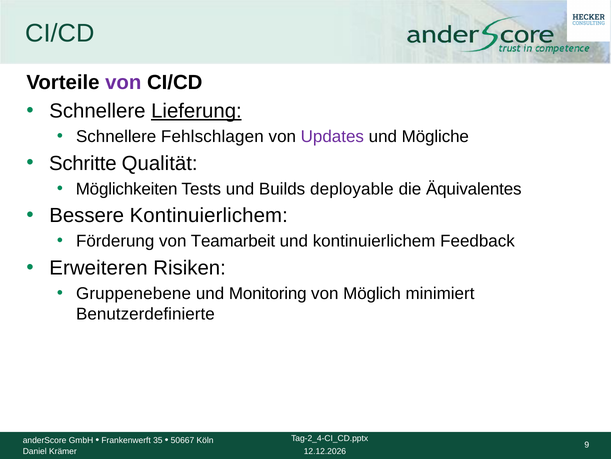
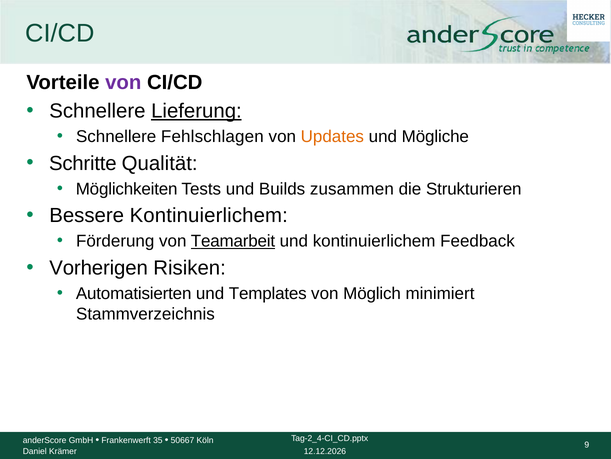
Updates colour: purple -> orange (332, 136)
deployable: deployable -> zusammen (352, 189)
Äquivalentes: Äquivalentes -> Strukturieren (474, 189)
Teamarbeit underline: none -> present (233, 241)
Erweiteren: Erweiteren -> Vorherigen (99, 268)
Gruppenebene: Gruppenebene -> Automatisierten (134, 293)
Monitoring: Monitoring -> Templates (268, 293)
Benutzerdefinierte: Benutzerdefinierte -> Stammverzeichnis (145, 314)
